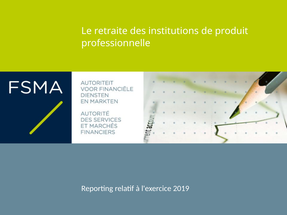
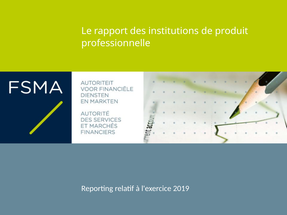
retraite: retraite -> rapport (111, 31)
